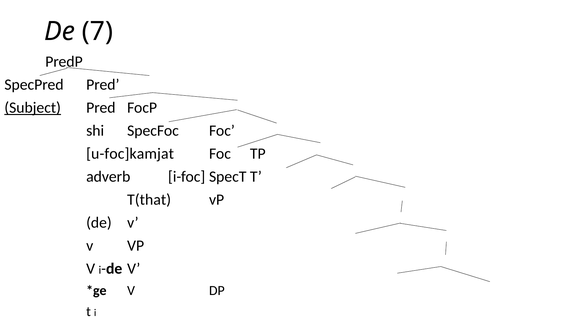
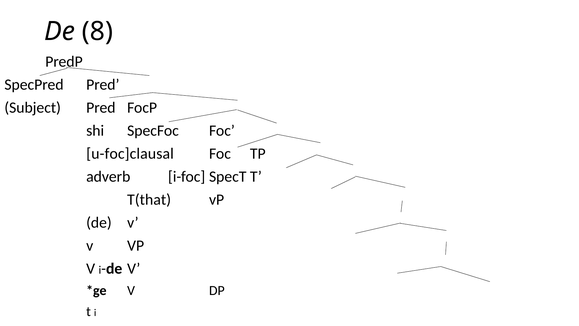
7: 7 -> 8 (98, 31)
Subject underline: present -> none (33, 108)
u-foc]kamjat: u-foc]kamjat -> u-foc]clausal (130, 153)
